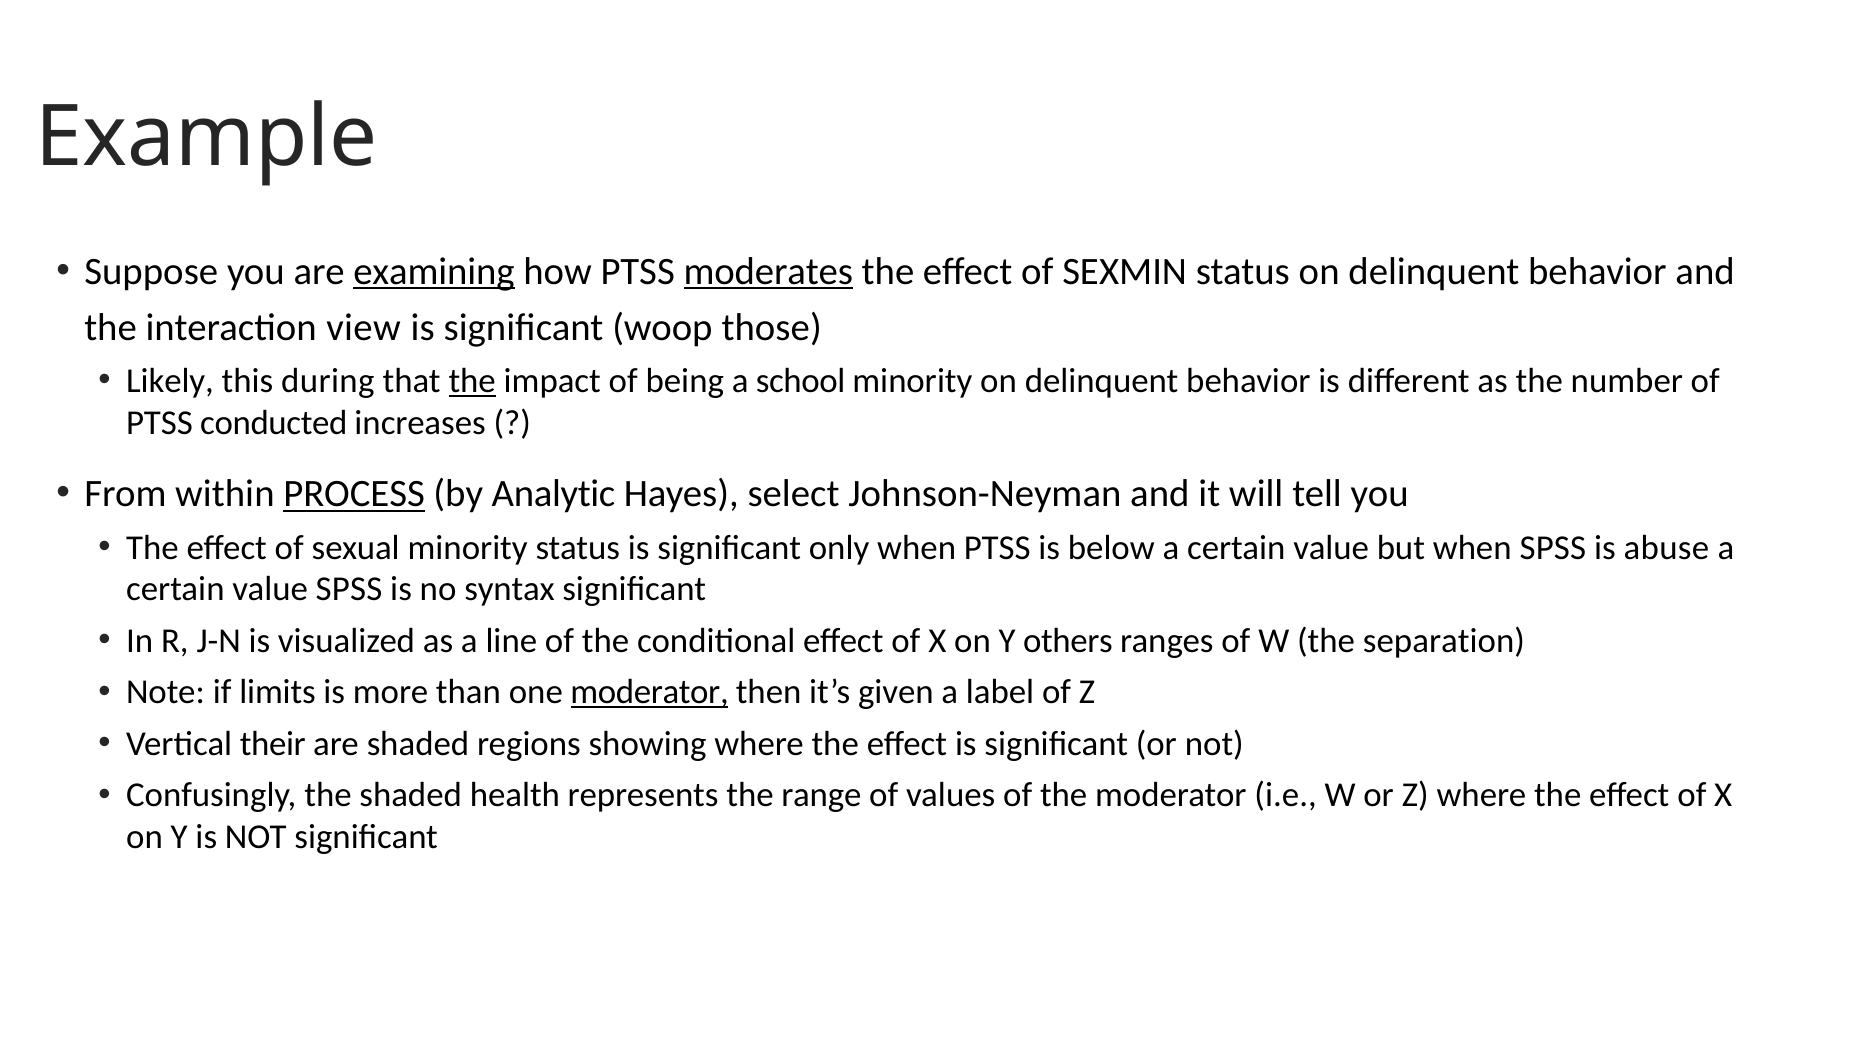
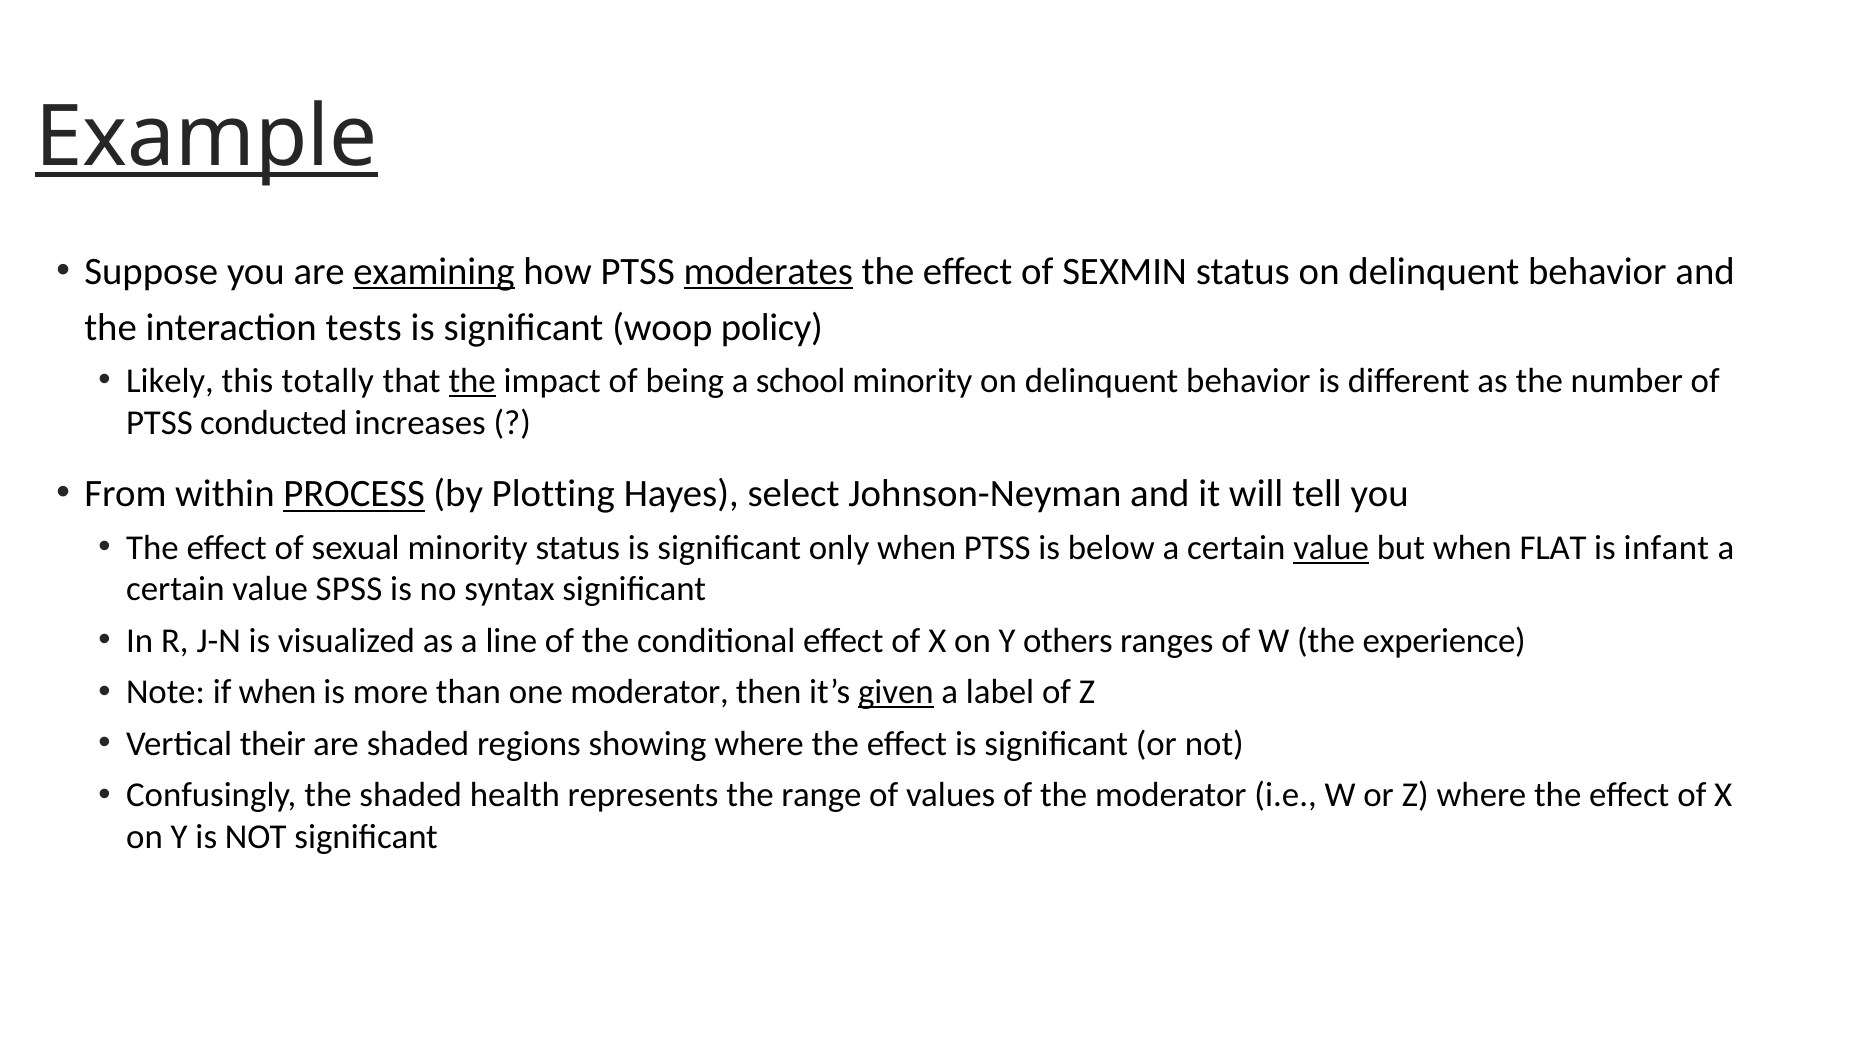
Example underline: none -> present (207, 138)
view: view -> tests (364, 327)
those: those -> policy (772, 327)
during: during -> totally (328, 381)
Analytic: Analytic -> Plotting (553, 494)
value underline: none -> present (1331, 548)
when SPSS: SPSS -> FLAT (1553, 548)
abuse: abuse -> infant (1666, 548)
separation: separation -> experience (1444, 641)
if limits: limits -> when (278, 693)
moderator underline: present -> none (650, 693)
given underline: none -> present (896, 693)
